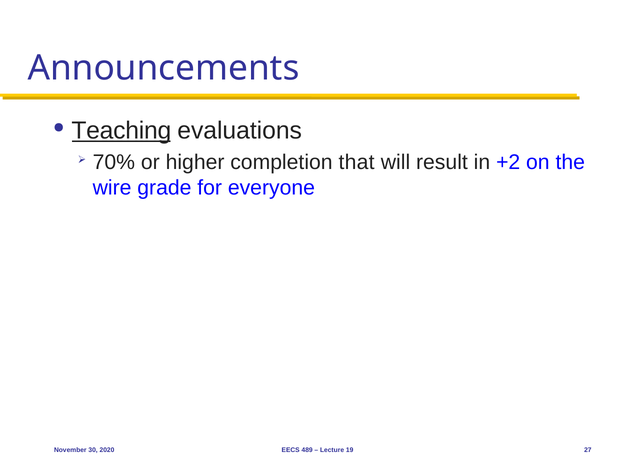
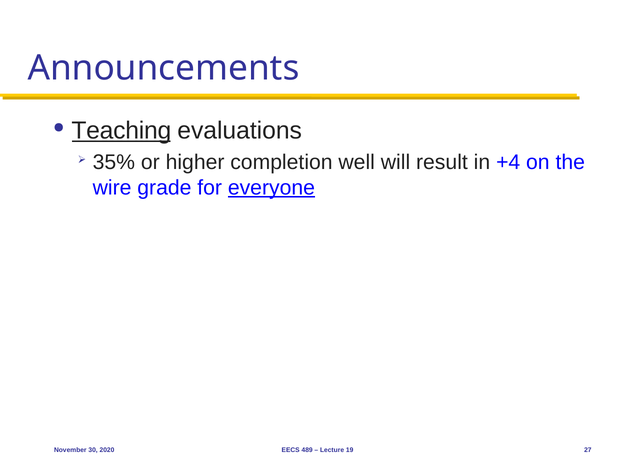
70%: 70% -> 35% (114, 162)
that: that -> well (357, 162)
+2: +2 -> +4 (508, 162)
everyone underline: none -> present (271, 188)
